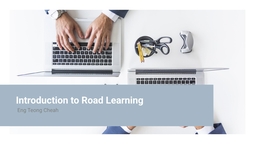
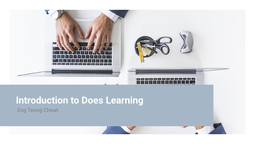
Road: Road -> Does (92, 100)
